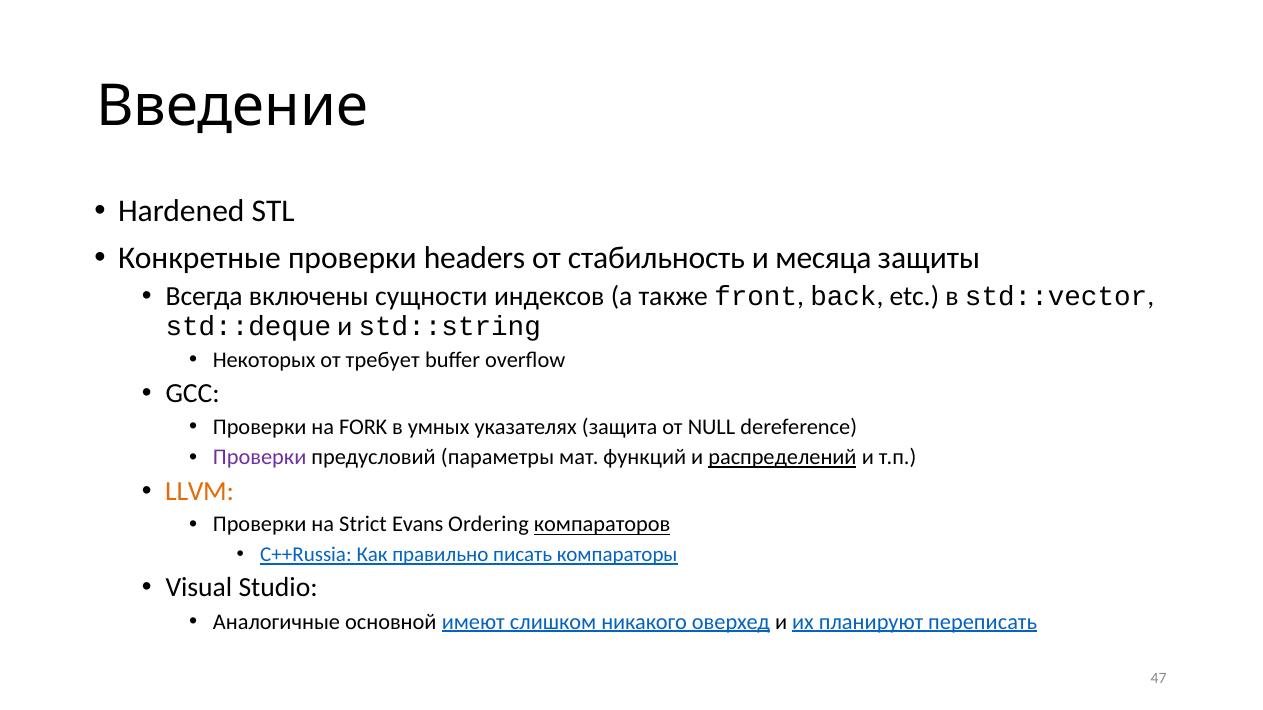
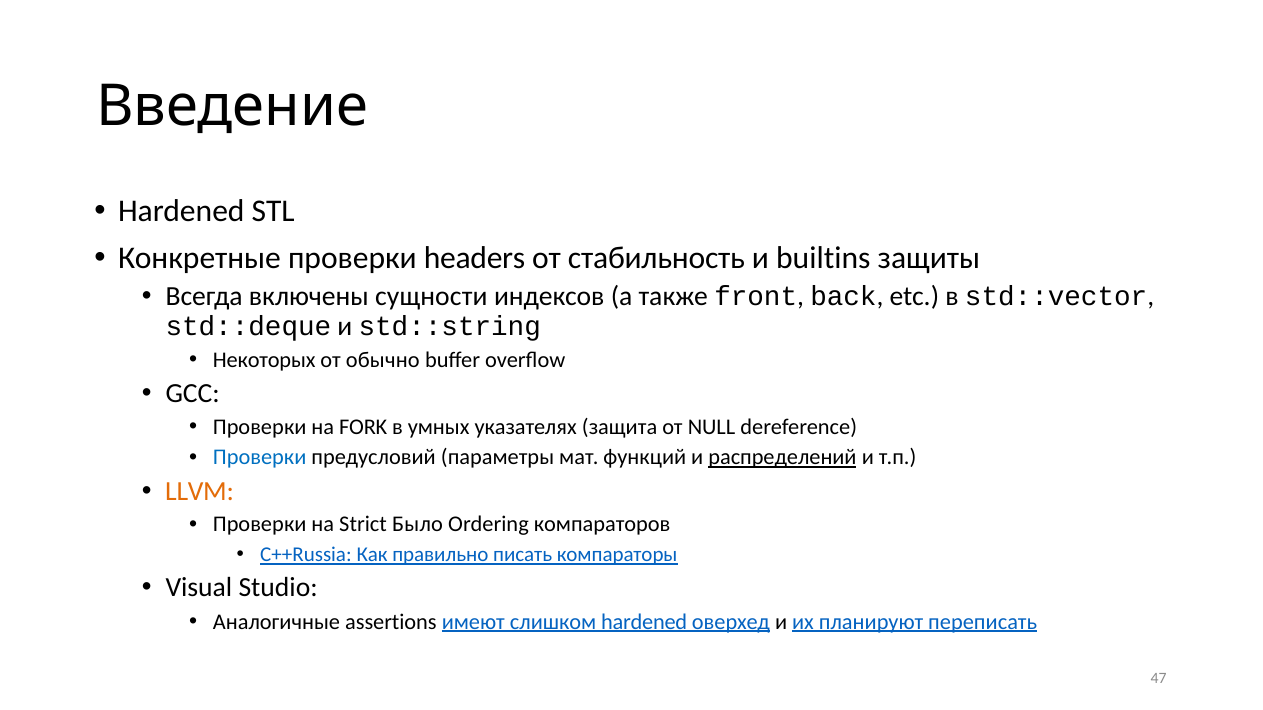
месяца: месяца -> builtins (823, 258)
требует: требует -> обычно (383, 360)
Проверки colour: purple -> blue (260, 458)
Evans: Evans -> Было (418, 525)
компараторов underline: present -> none (602, 525)
основной: основной -> assertions (391, 622)
слишком никакого: никакого -> hardened (644, 622)
